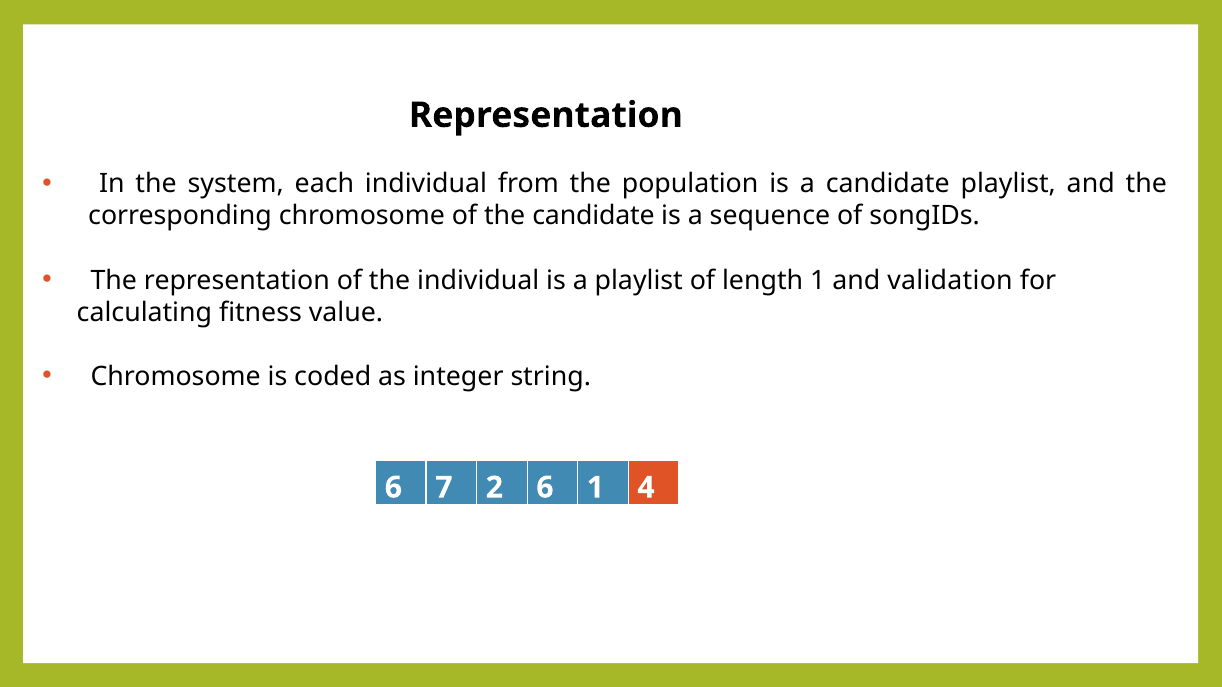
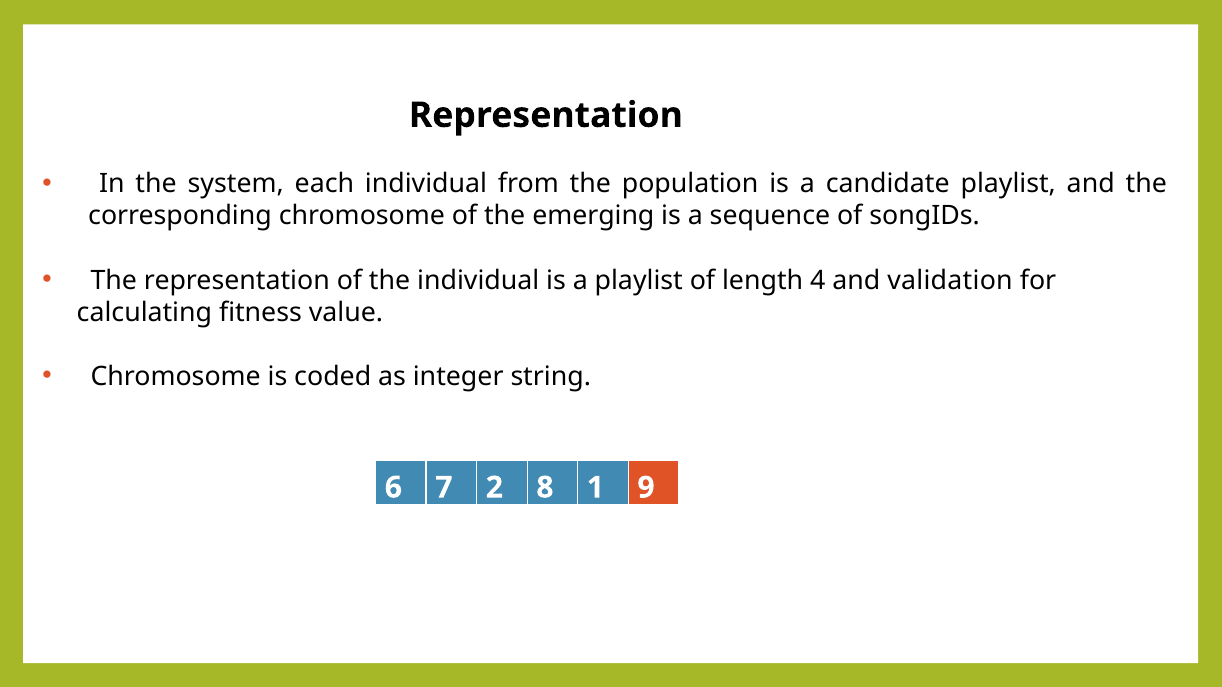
the candidate: candidate -> emerging (593, 216)
length 1: 1 -> 4 (818, 280)
2 6: 6 -> 8 (545, 488)
4: 4 -> 9 (646, 488)
